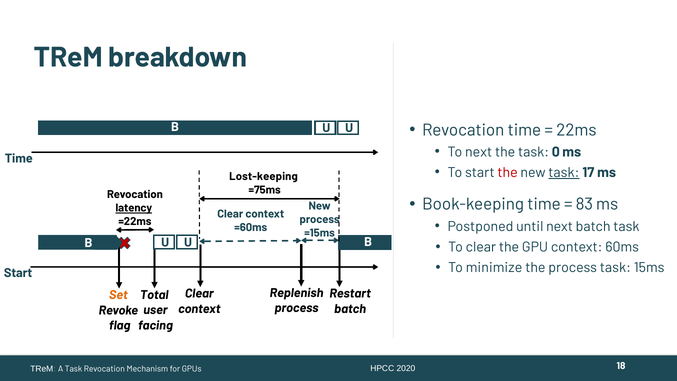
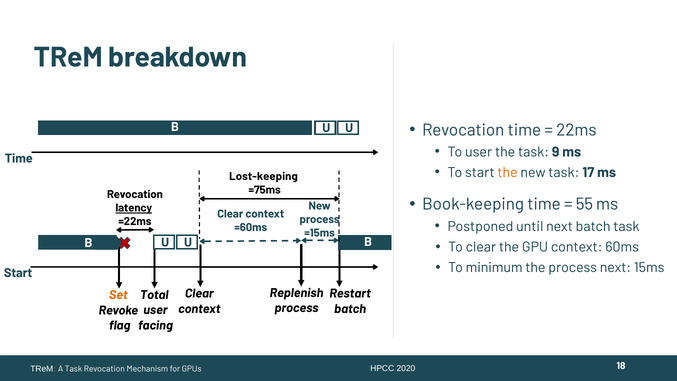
To next: next -> user (479, 152)
0: 0 -> 9 (556, 152)
the colour: red -> orange (508, 172)
task underline: present -> none (564, 172)
83: 83 -> 55 (584, 204)
minimize: minimize -> minimum (494, 268)
process task: task -> next (615, 268)
